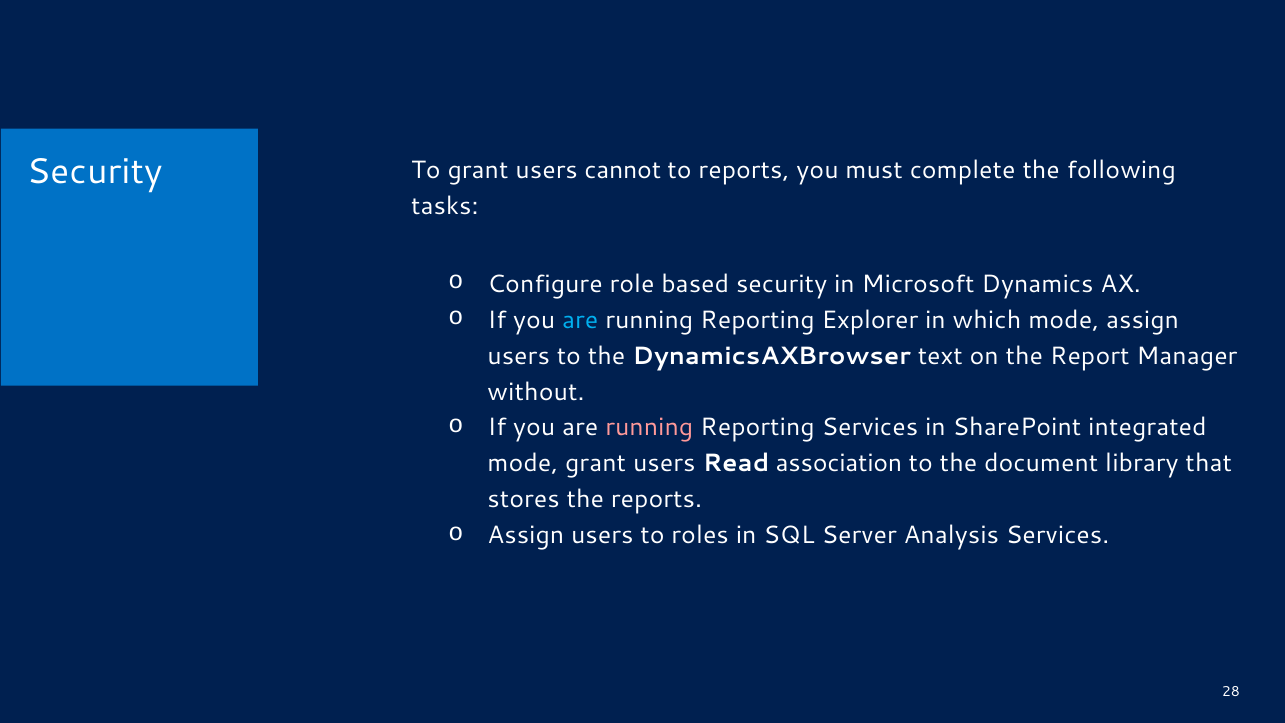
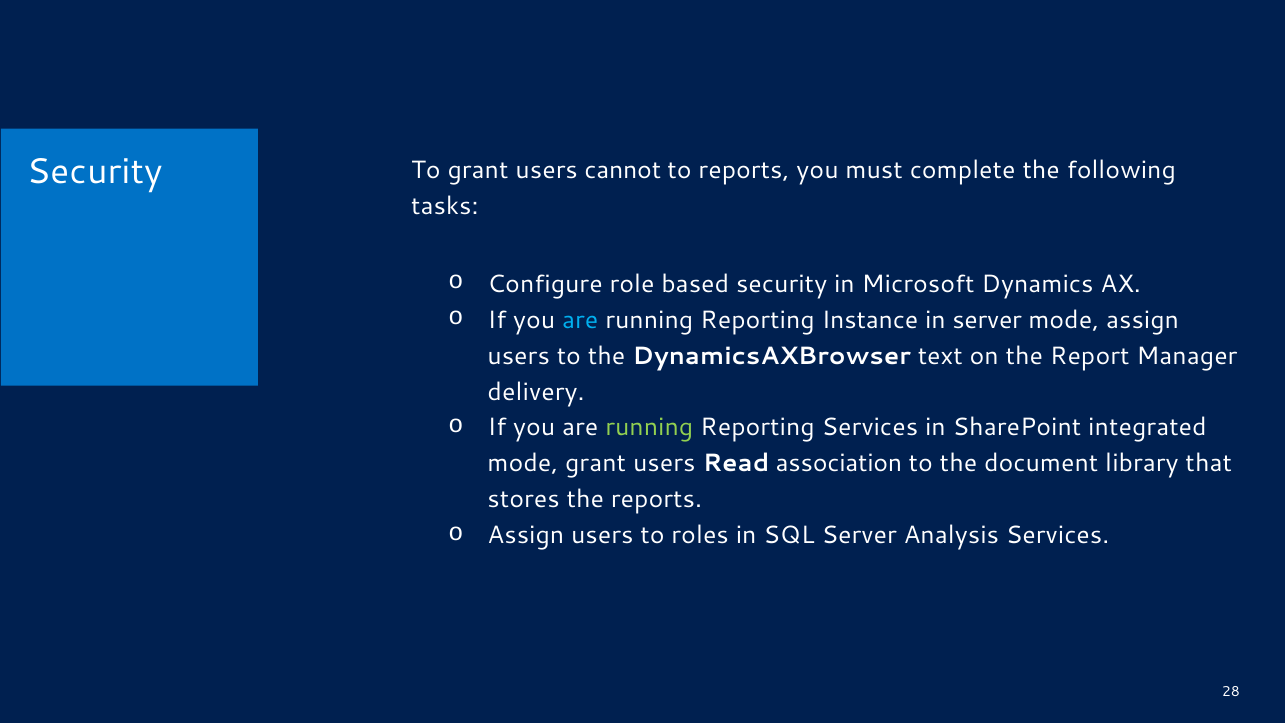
Explorer: Explorer -> Instance (870, 320)
in which: which -> server (987, 320)
without: without -> delivery (536, 392)
running colour: pink -> light green (649, 428)
